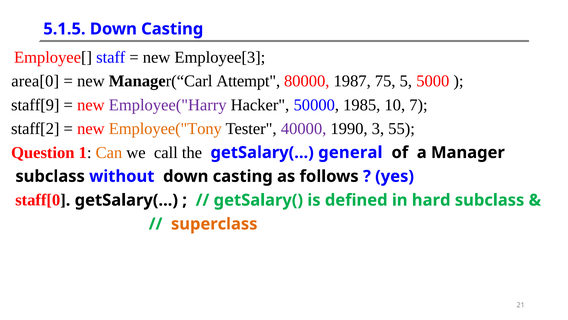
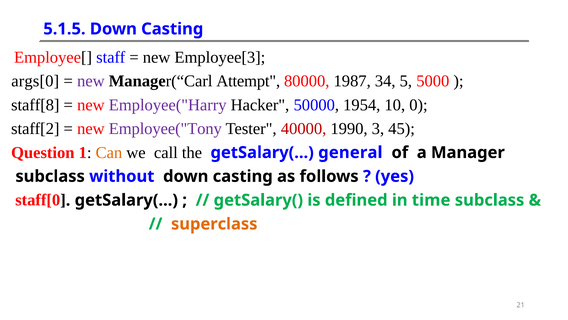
area[0: area[0 -> args[0 (35, 81)
new colour: black -> purple (91, 81)
75: 75 -> 34 (385, 81)
staff[9: staff[9 -> staff[8 (35, 105)
1985: 1985 -> 1954 (362, 105)
7: 7 -> 0 (418, 105)
Employee("Tony colour: orange -> purple (165, 129)
40000 colour: purple -> red (304, 129)
55: 55 -> 45 (402, 129)
hard: hard -> time (431, 200)
